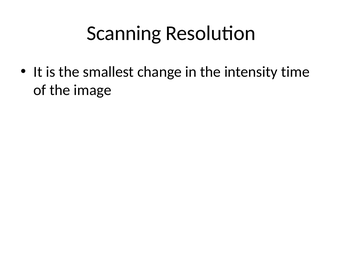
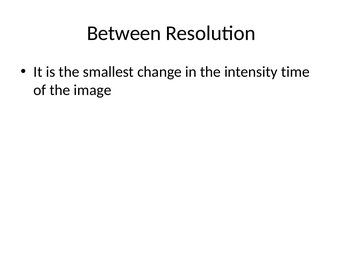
Scanning: Scanning -> Between (124, 33)
